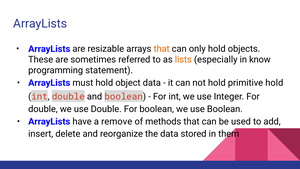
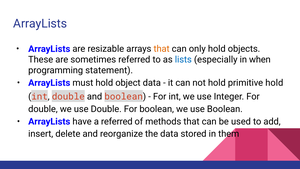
lists colour: orange -> blue (183, 60)
know: know -> when (260, 60)
a remove: remove -> referred (117, 121)
